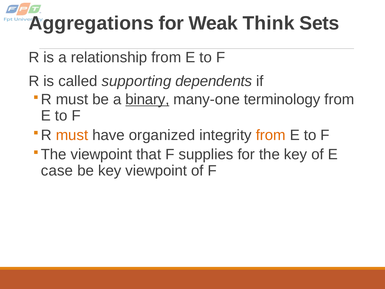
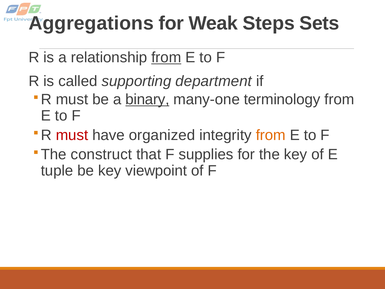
Think: Think -> Steps (269, 23)
from underline: none -> present (166, 57)
dependents: dependents -> department (214, 81)
must colour: orange -> red (72, 135)
viewpoint: viewpoint -> construct (101, 154)
case: case -> tuple (57, 171)
